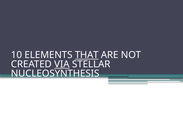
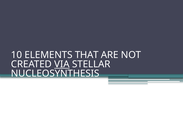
THAT underline: present -> none (87, 55)
